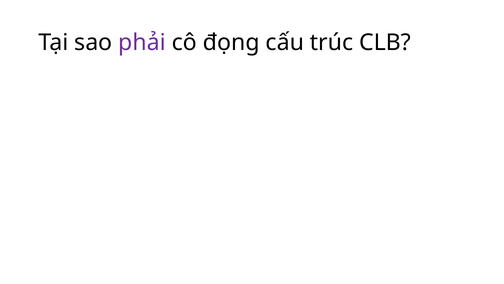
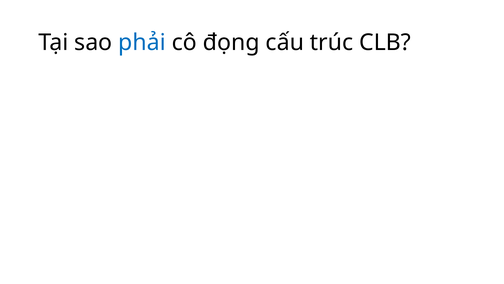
phải colour: purple -> blue (142, 42)
